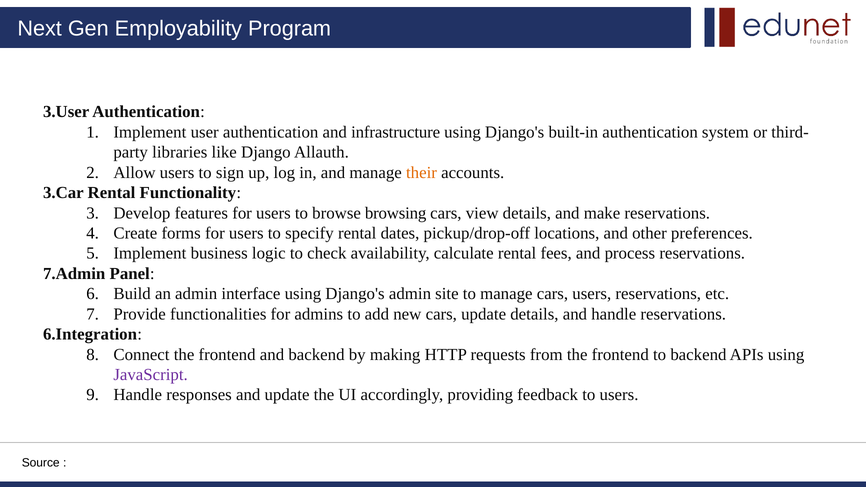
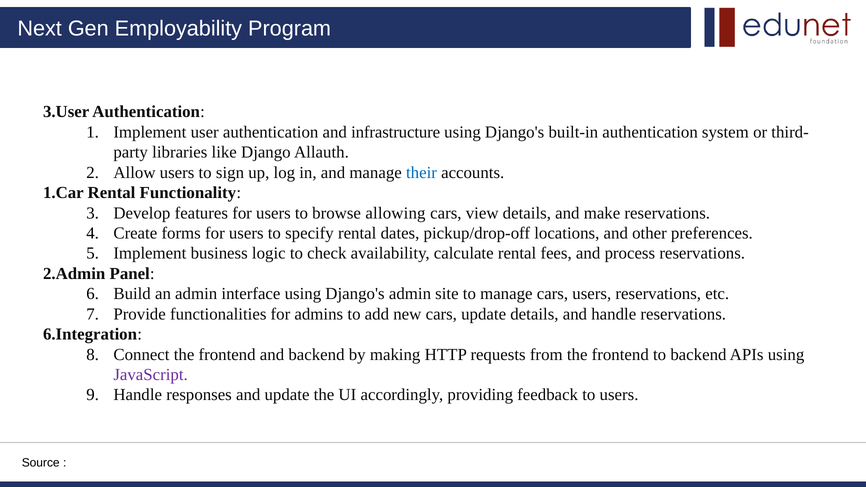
their colour: orange -> blue (421, 173)
3.Car: 3.Car -> 1.Car (63, 193)
browsing: browsing -> allowing (396, 213)
7.Admin: 7.Admin -> 2.Admin (74, 274)
